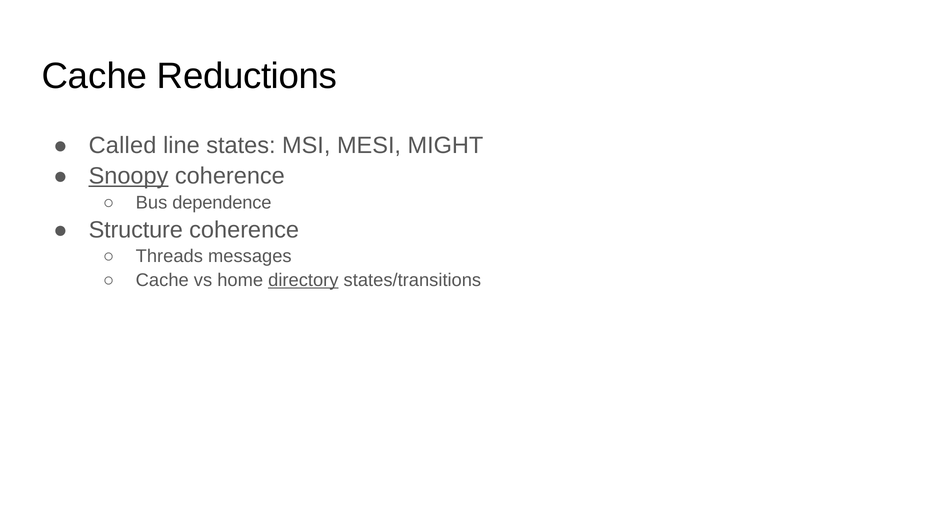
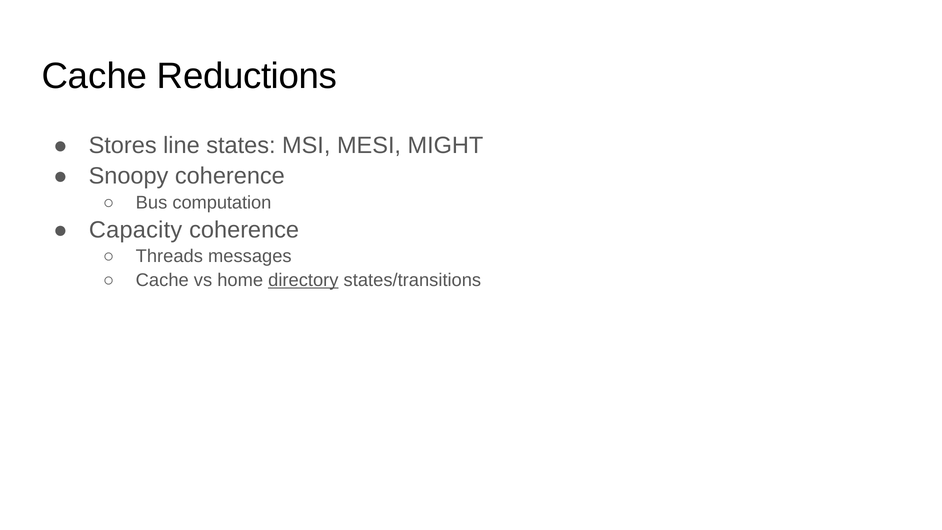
Called: Called -> Stores (123, 146)
Snoopy underline: present -> none (129, 176)
dependence: dependence -> computation (222, 202)
Structure: Structure -> Capacity (136, 230)
